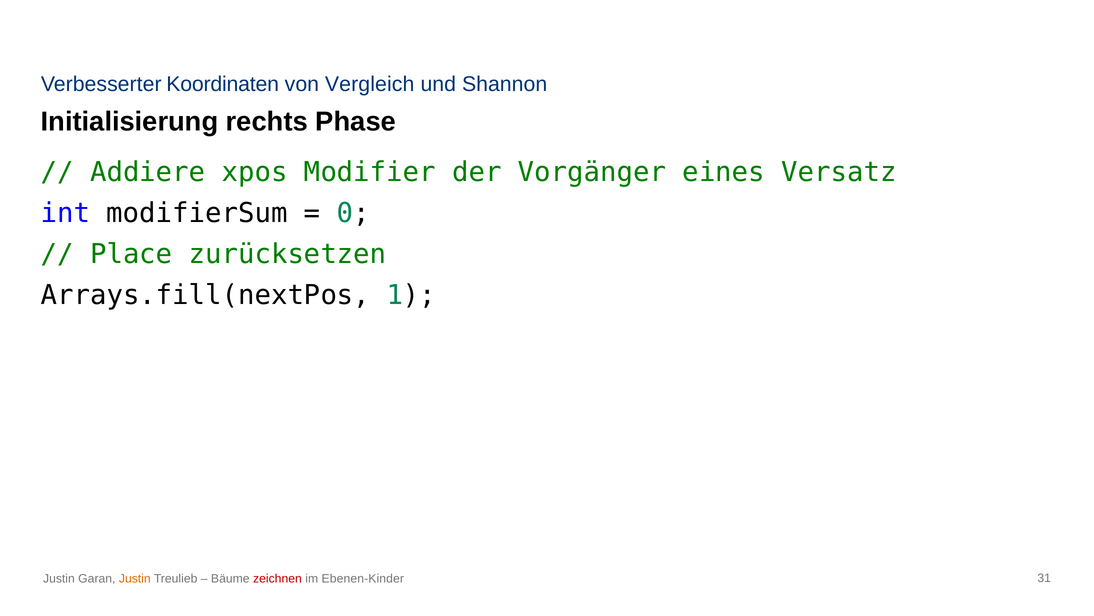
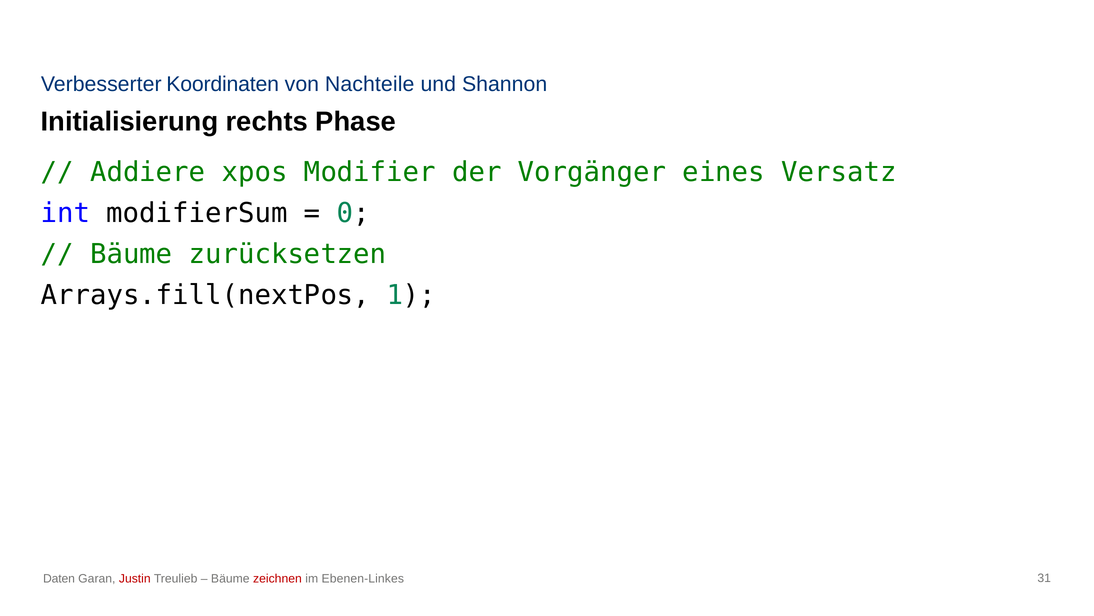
Vergleich: Vergleich -> Nachteile (370, 84)
Place: Place -> Bäume (131, 254)
Justin: Justin -> Daten (59, 578)
Justin colour: orange -> red (135, 578)
Ebenen-Kinder: Ebenen-Kinder -> Ebenen-Linkes (363, 578)
